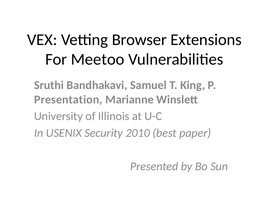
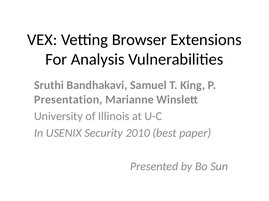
Meetoo: Meetoo -> Analysis (98, 60)
